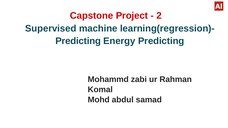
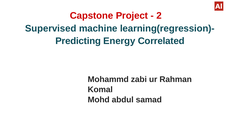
Energy Predicting: Predicting -> Correlated (161, 41)
